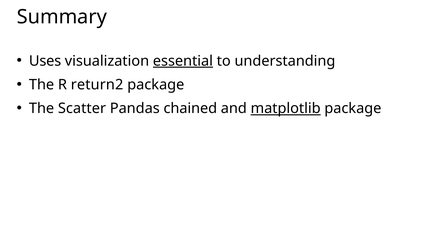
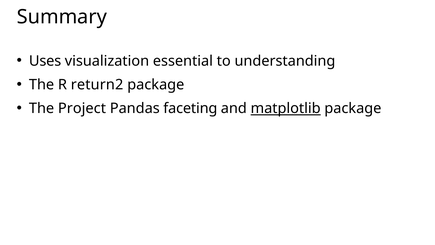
essential underline: present -> none (183, 61)
Scatter: Scatter -> Project (82, 108)
chained: chained -> faceting (190, 108)
